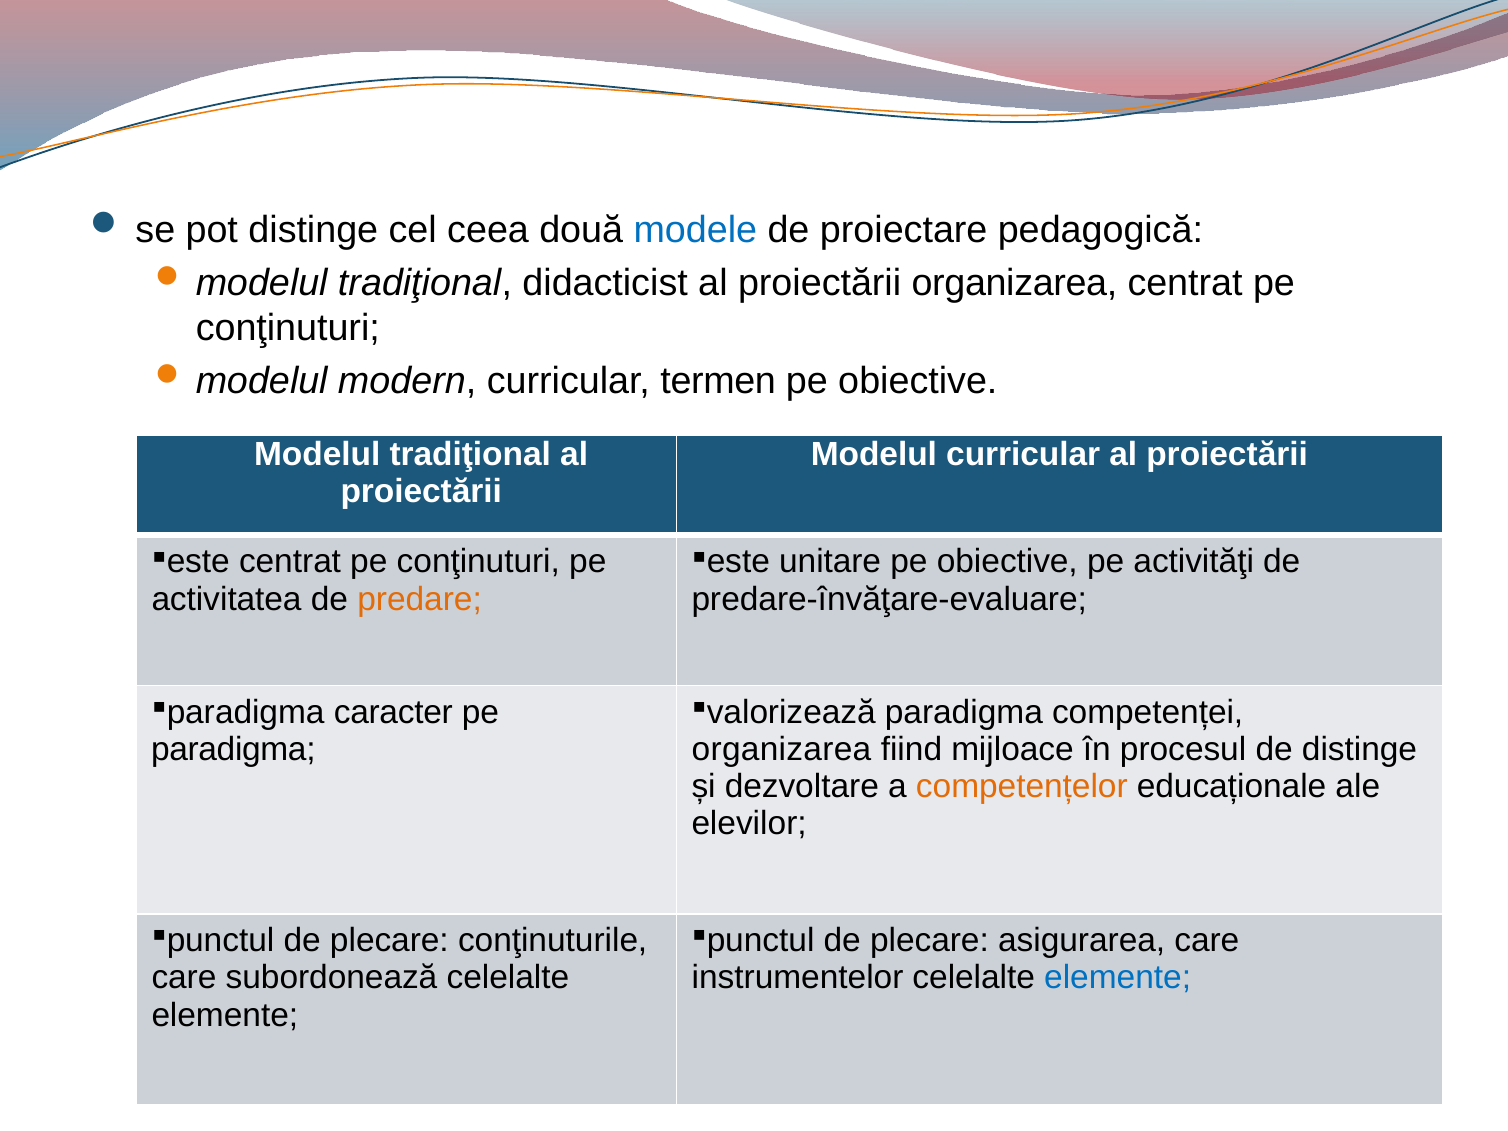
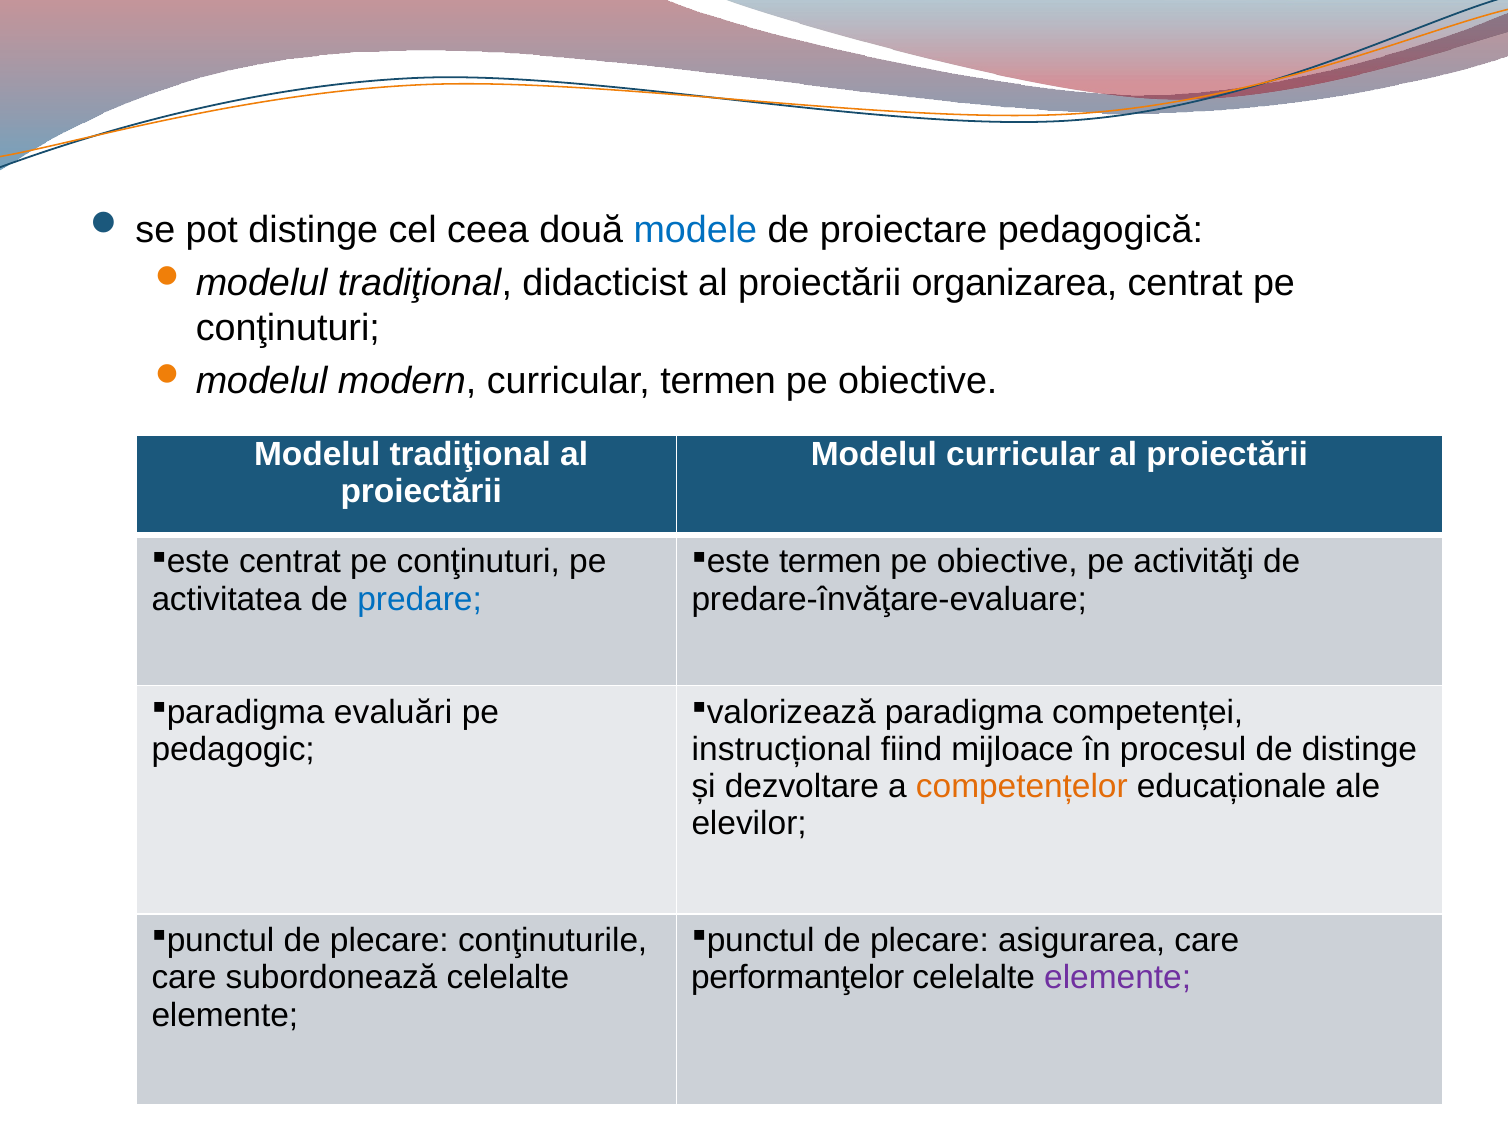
unitare: unitare -> termen (830, 562)
predare colour: orange -> blue (420, 599)
caracter: caracter -> evaluări (393, 712)
paradigma: paradigma -> pedagogic (233, 749)
organizarea: organizarea -> instrucțional (782, 749)
instrumentelor: instrumentelor -> performanţelor (798, 978)
elemente colour: blue -> purple (1118, 978)
